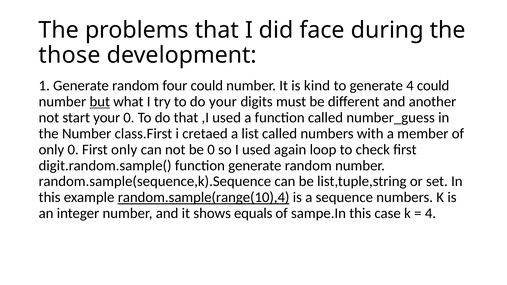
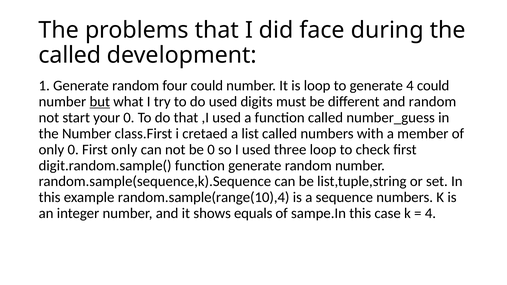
those: those -> called (70, 55)
is kind: kind -> loop (317, 86)
do your: your -> used (223, 102)
and another: another -> random (432, 102)
again: again -> three (290, 150)
random.sample(range(10),4 underline: present -> none (204, 198)
